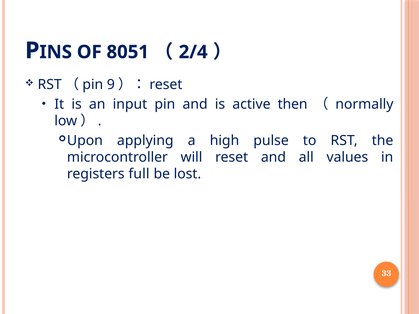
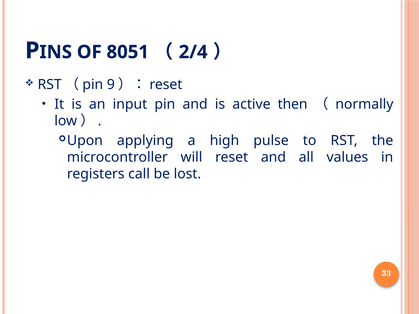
full: full -> call (139, 174)
